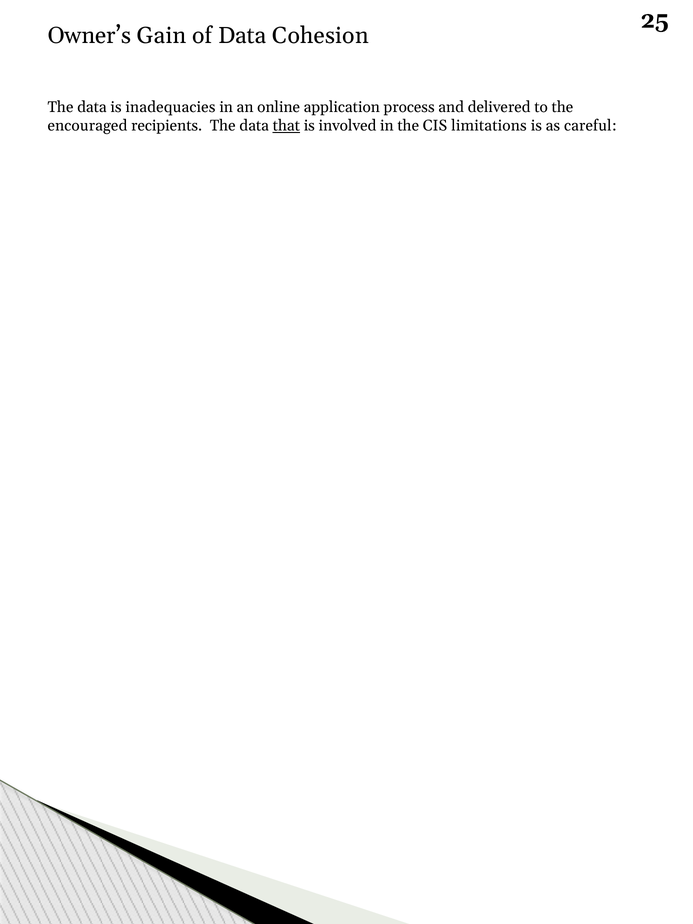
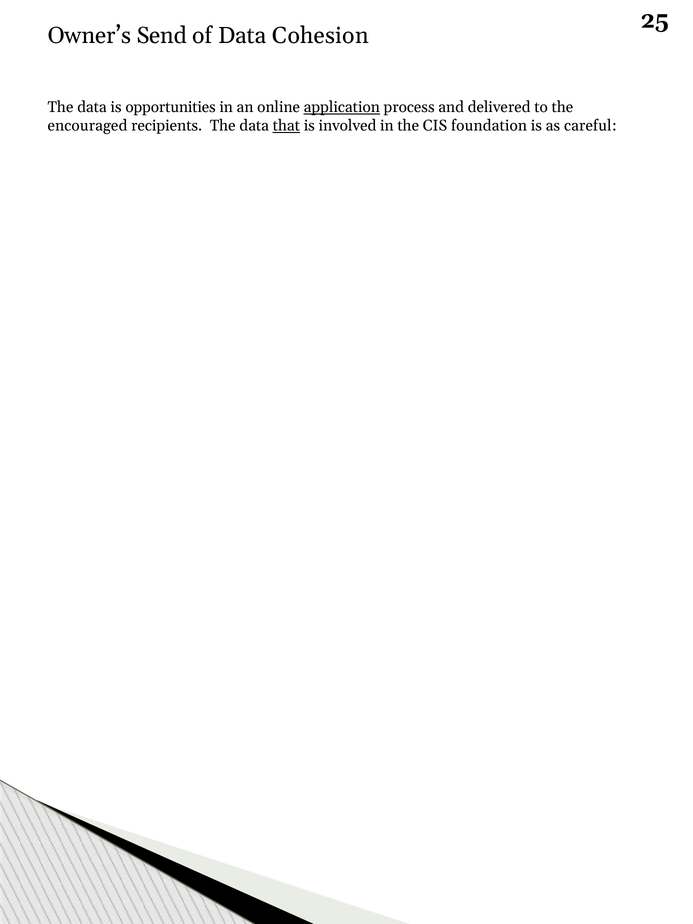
Gain: Gain -> Send (162, 35)
inadequacies: inadequacies -> opportunities (171, 107)
application underline: none -> present (342, 107)
limitations: limitations -> foundation (489, 126)
